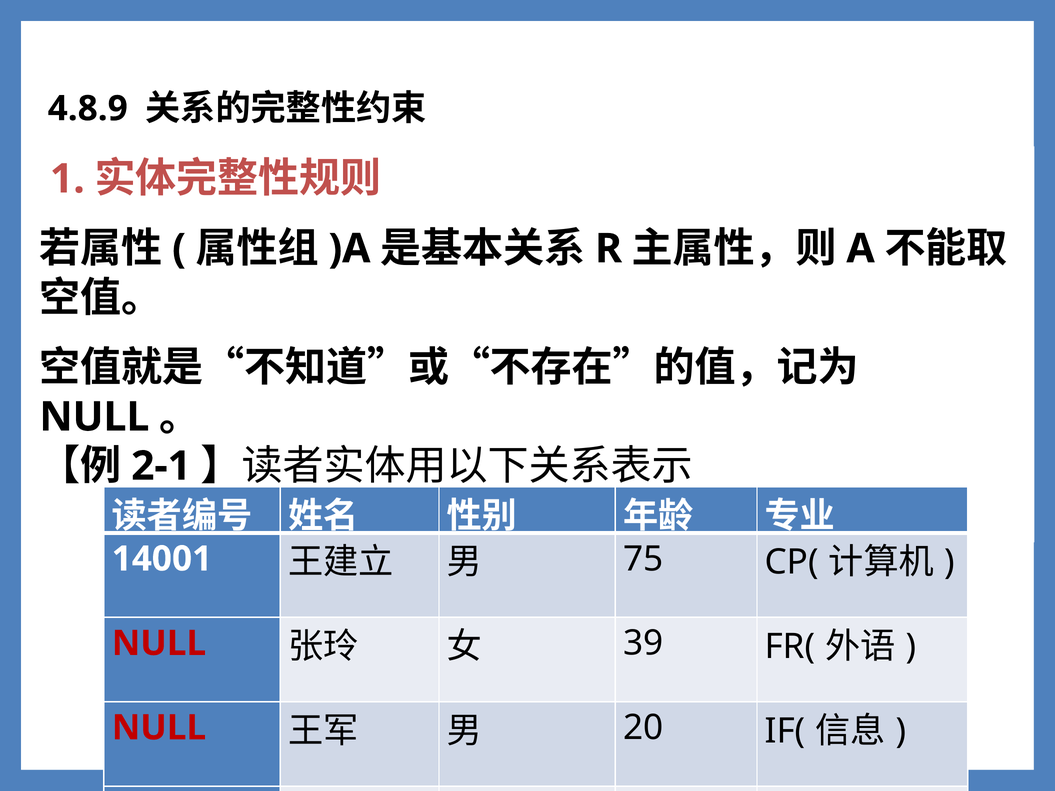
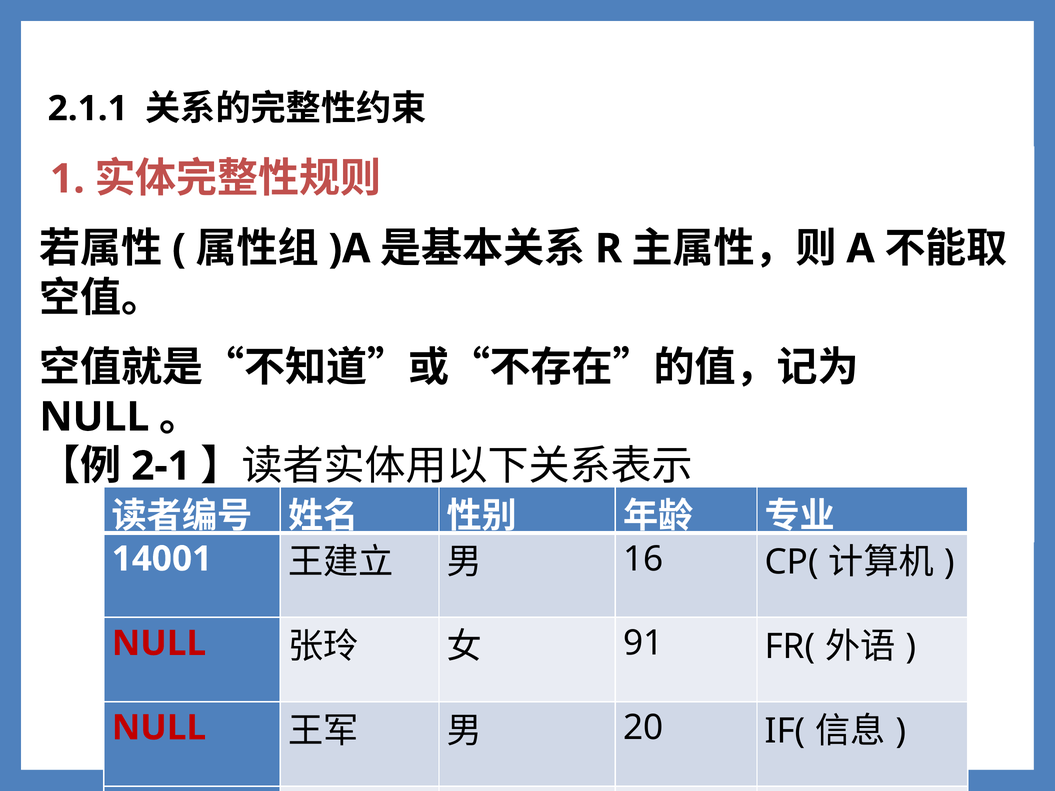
4.8.9: 4.8.9 -> 2.1.1 (88, 109)
75: 75 -> 16 (643, 559)
39: 39 -> 91 (643, 644)
